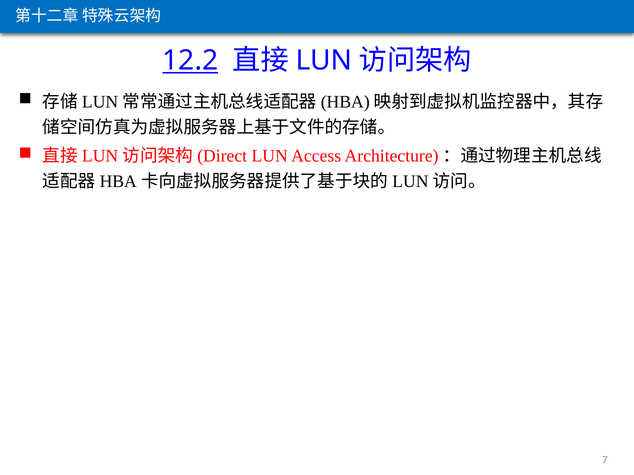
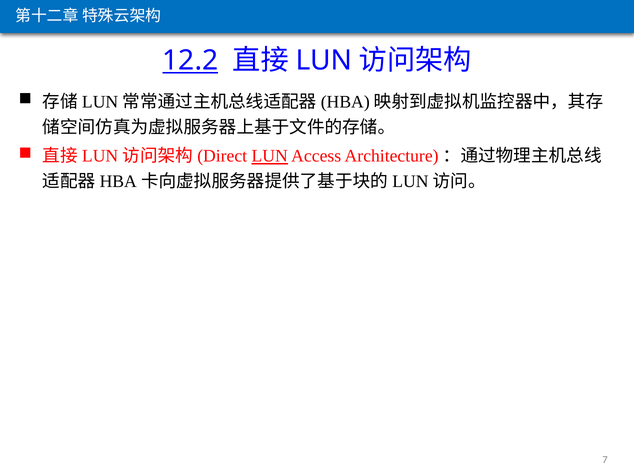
LUN underline: none -> present (270, 156)
